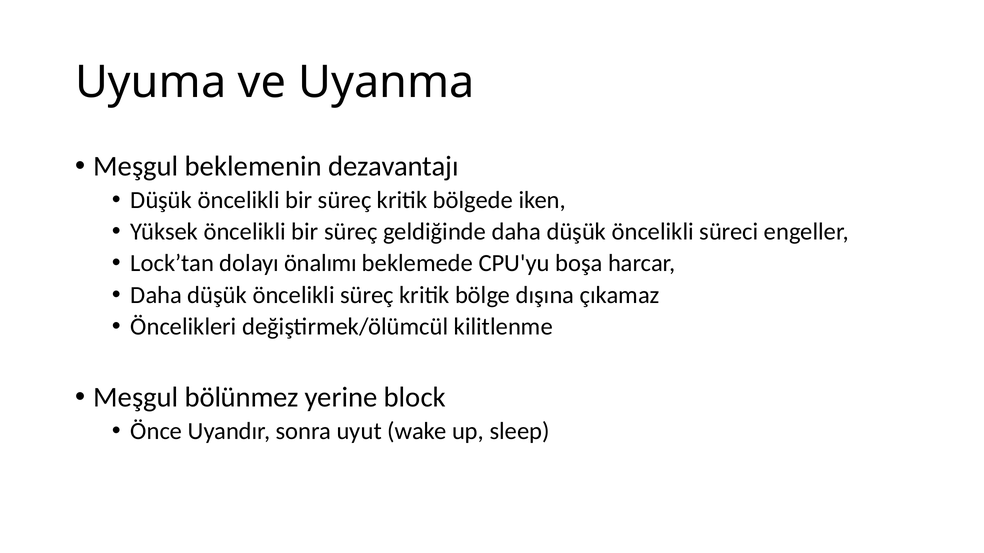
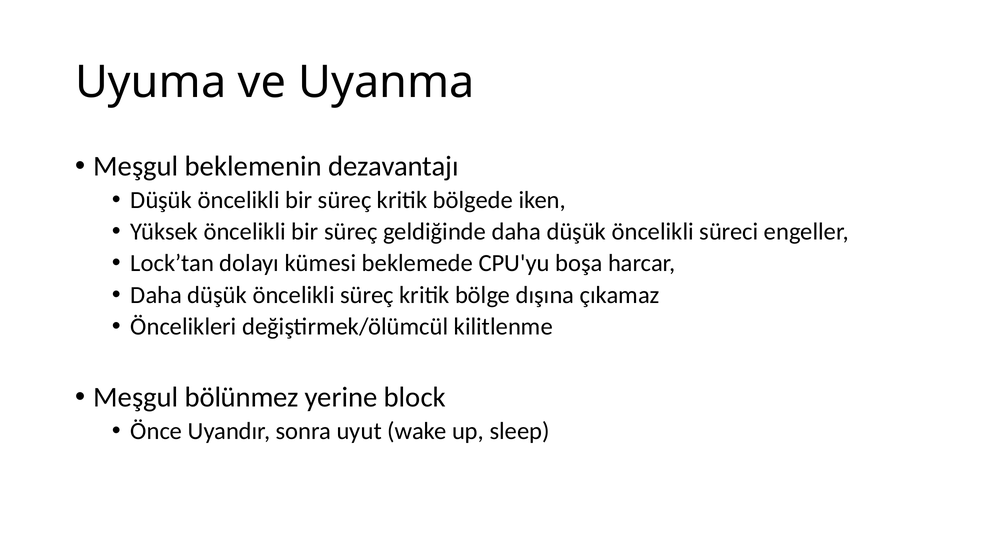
önalımı: önalımı -> kümesi (320, 264)
